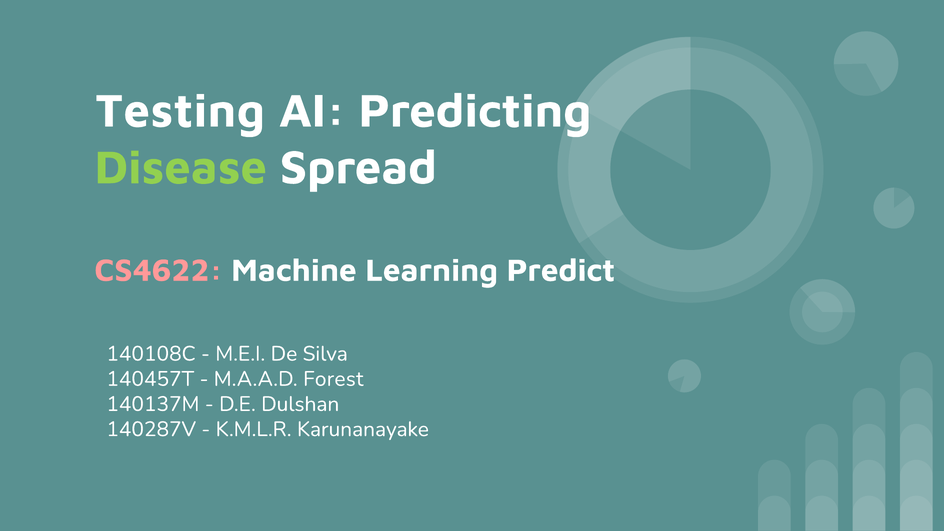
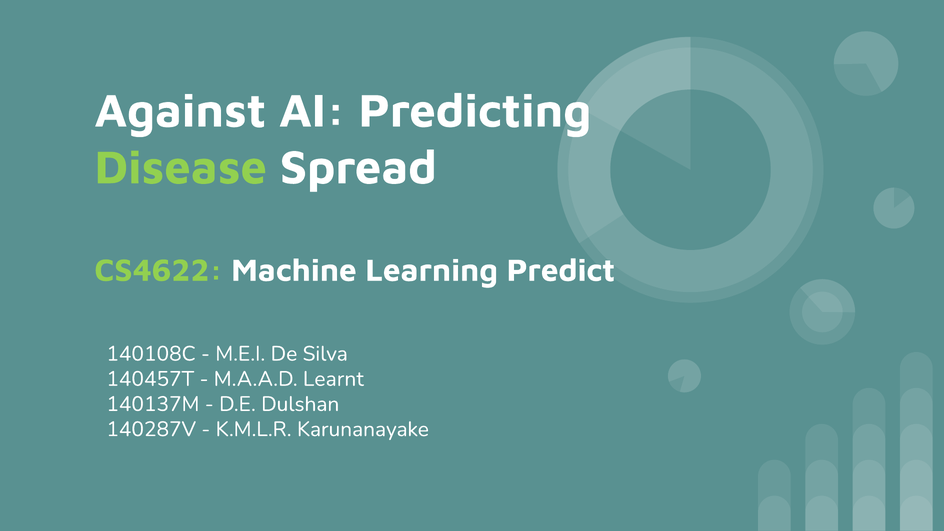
Testing: Testing -> Against (180, 111)
CS4622 colour: pink -> light green (159, 270)
Forest: Forest -> Learnt (333, 379)
